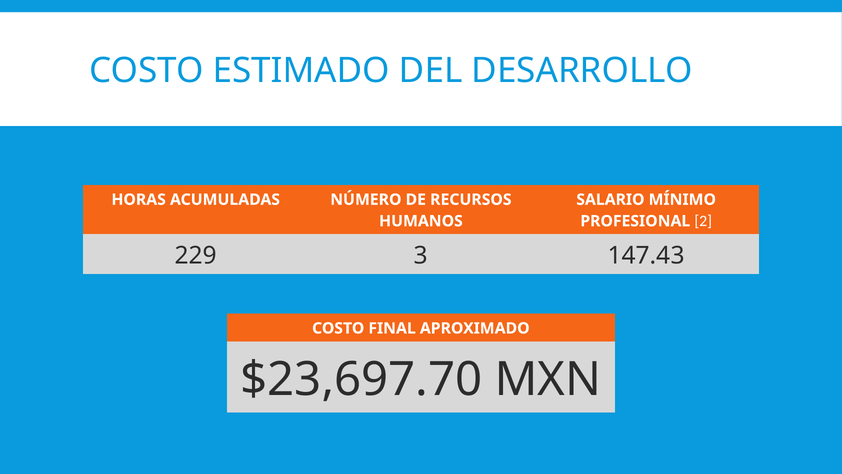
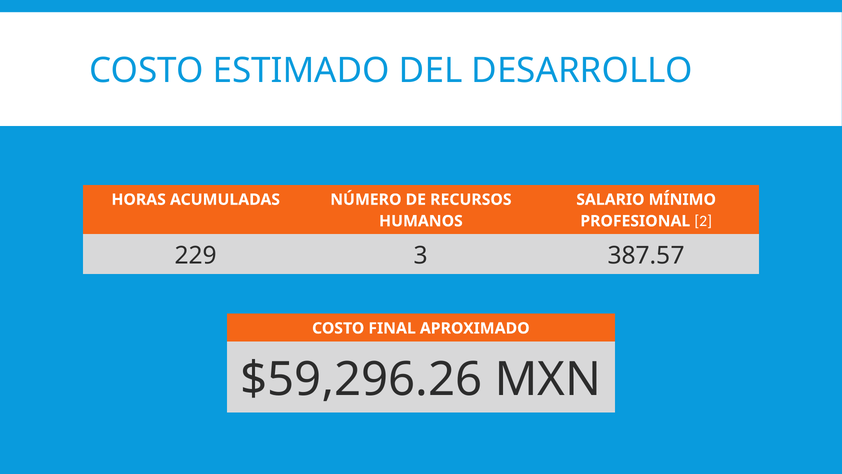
147.43: 147.43 -> 387.57 (646, 255)
$23,697.70: $23,697.70 -> $59,296.26 (361, 379)
